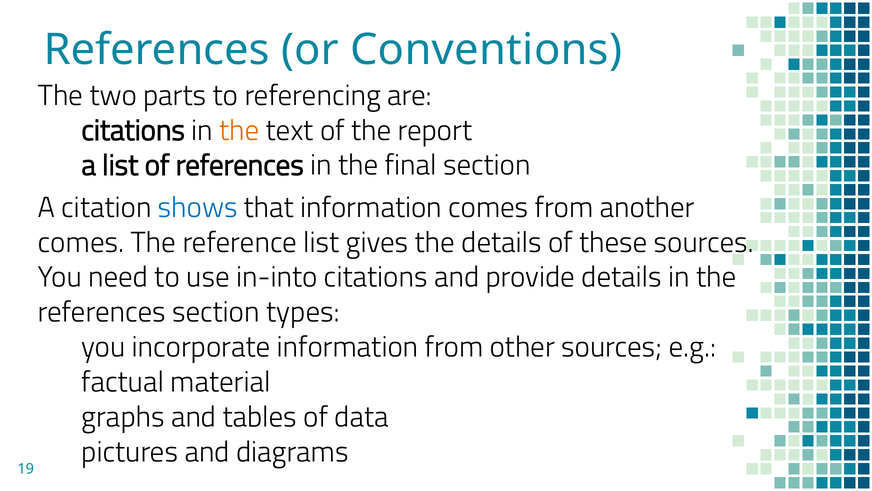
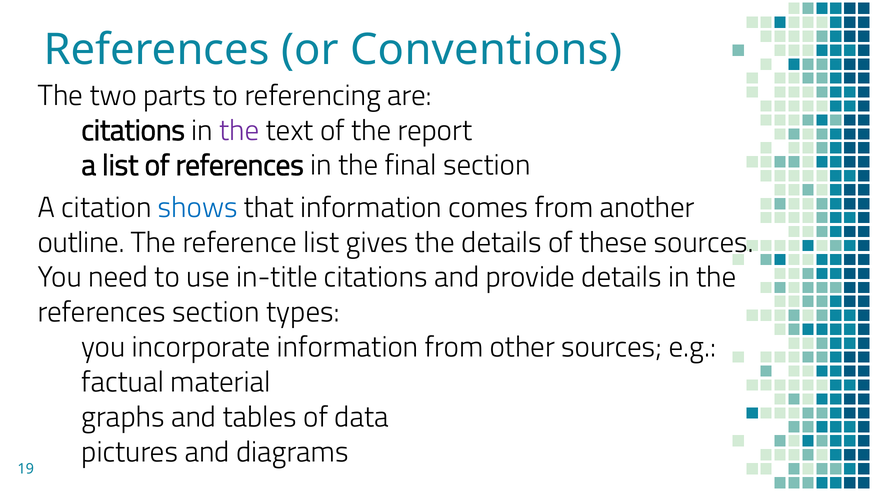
the colour: orange -> purple (239, 130)
comes: comes -> outline (81, 242)
in-into: in-into -> in-title (277, 277)
